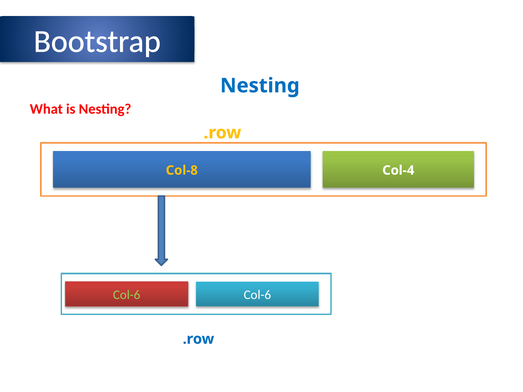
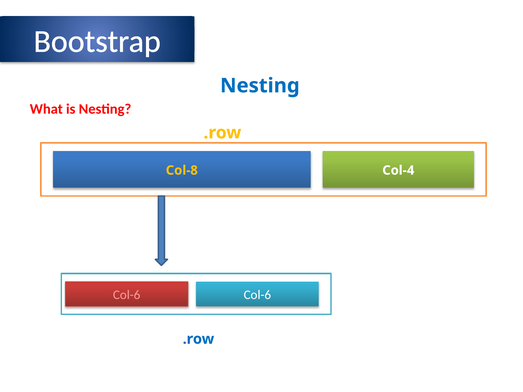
Col-6 colour: light green -> pink (127, 295)
